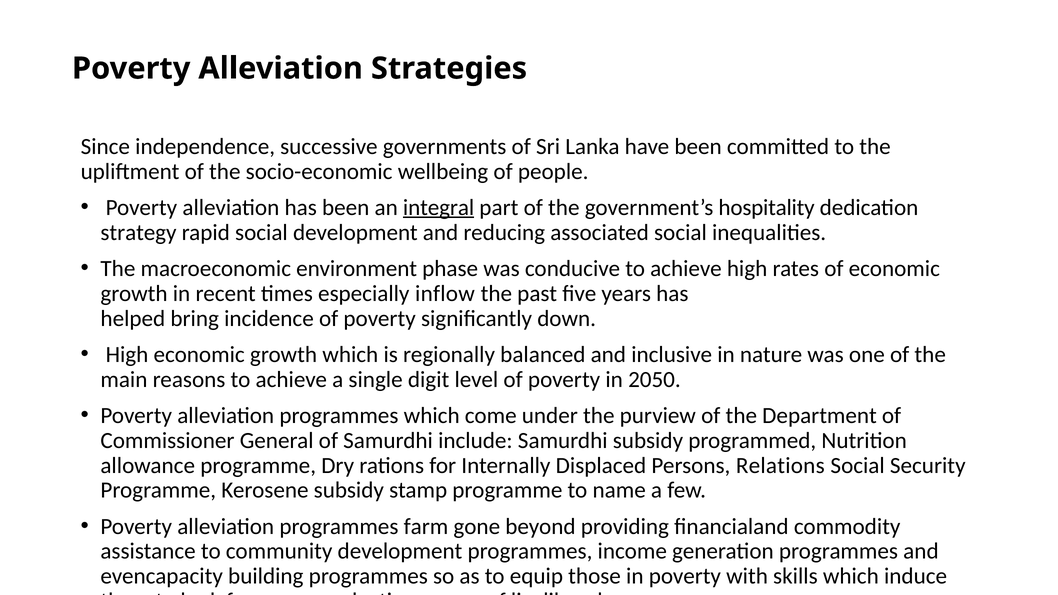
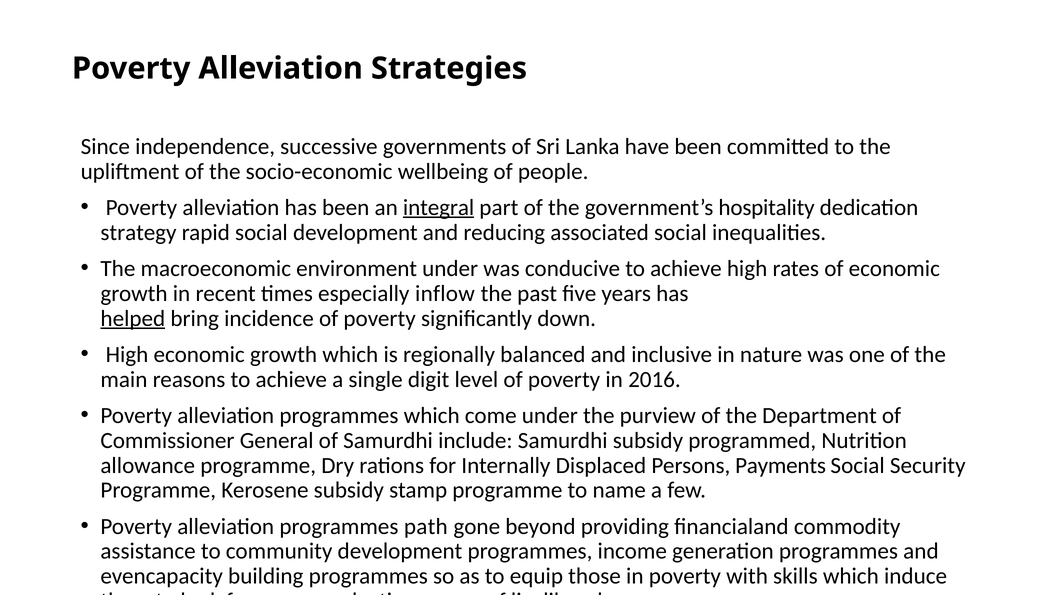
environment phase: phase -> under (450, 268)
helped underline: none -> present (133, 318)
2050: 2050 -> 2016 (654, 379)
Relations: Relations -> Payments (781, 465)
farm: farm -> path (426, 526)
